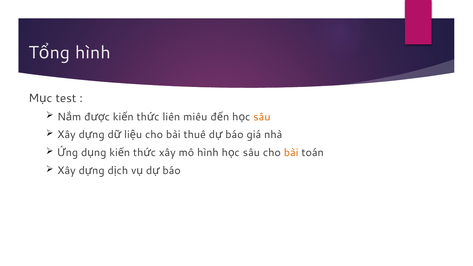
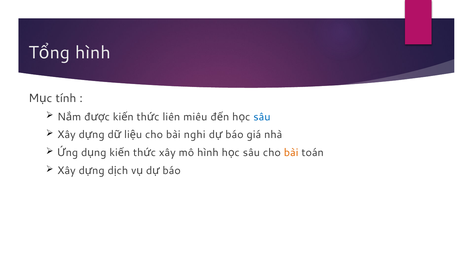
test: test -> tính (66, 98)
sâu colour: orange -> blue (262, 117)
thuê: thuê -> nghi (195, 135)
